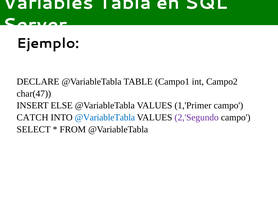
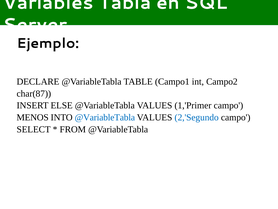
char(47: char(47 -> char(87 (34, 93)
CATCH: CATCH -> MENOS (33, 117)
2,'Segundo colour: purple -> blue (197, 117)
